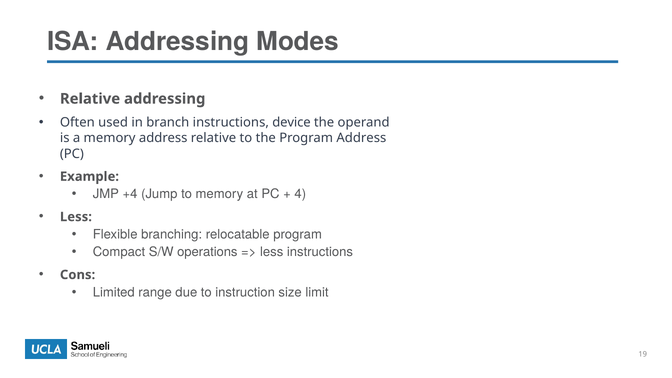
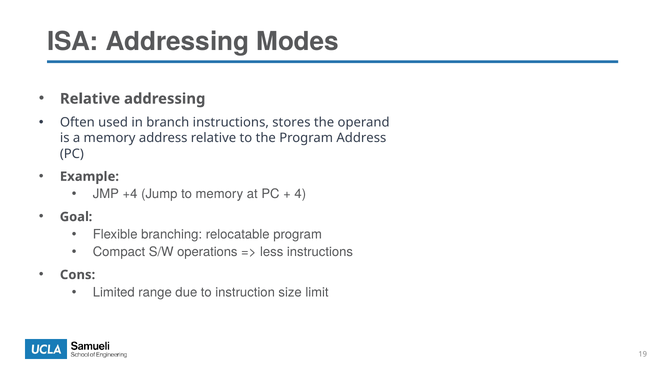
device: device -> stores (291, 122)
Less: Less -> Goal (76, 217)
